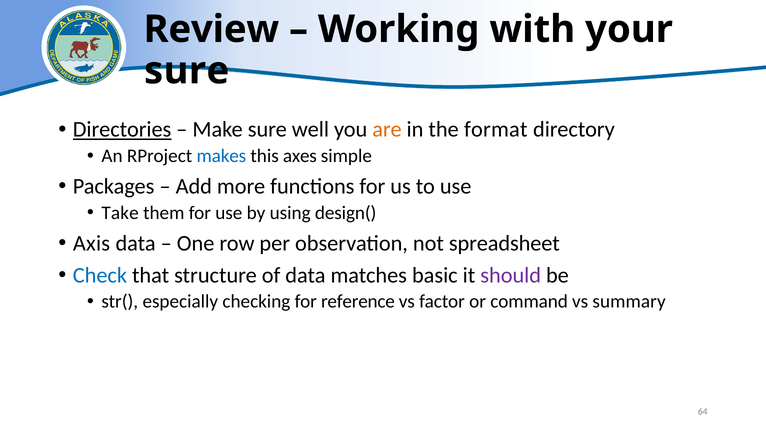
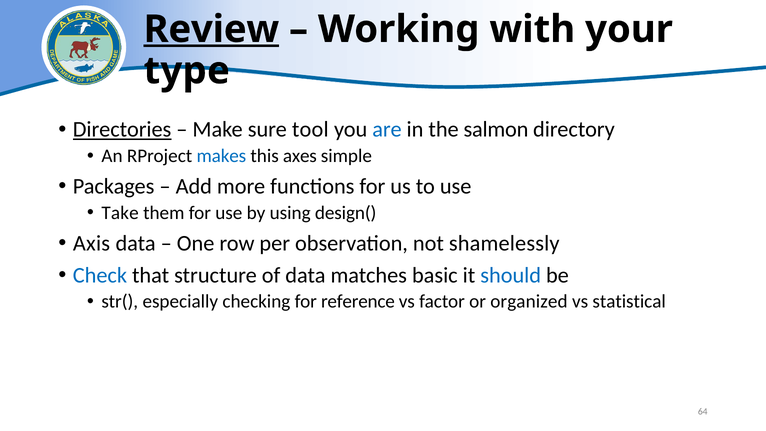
Review underline: none -> present (211, 29)
sure: sure -> type (187, 71)
well: well -> tool (310, 130)
are colour: orange -> blue (387, 130)
format: format -> salmon (496, 130)
spreadsheet: spreadsheet -> shamelessly (504, 243)
should colour: purple -> blue (511, 275)
command: command -> organized (529, 302)
summary: summary -> statistical (629, 302)
